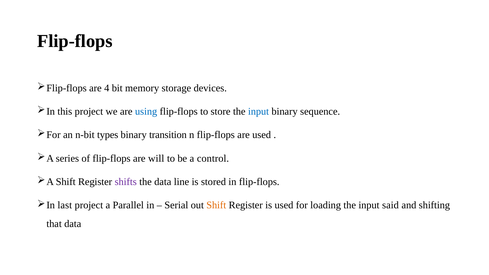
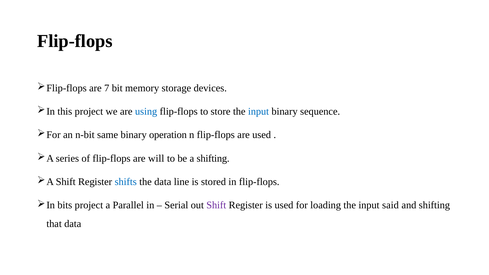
4: 4 -> 7 (107, 88)
types: types -> same (108, 135)
transition: transition -> operation (168, 135)
a control: control -> shifting (213, 158)
shifts colour: purple -> blue (126, 182)
last: last -> bits (65, 205)
Shift colour: orange -> purple (216, 205)
